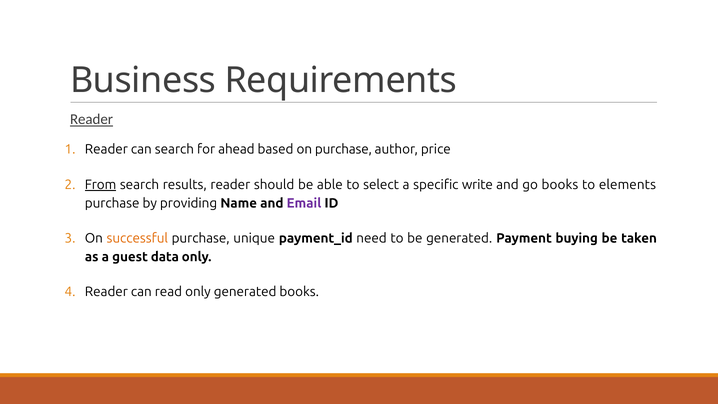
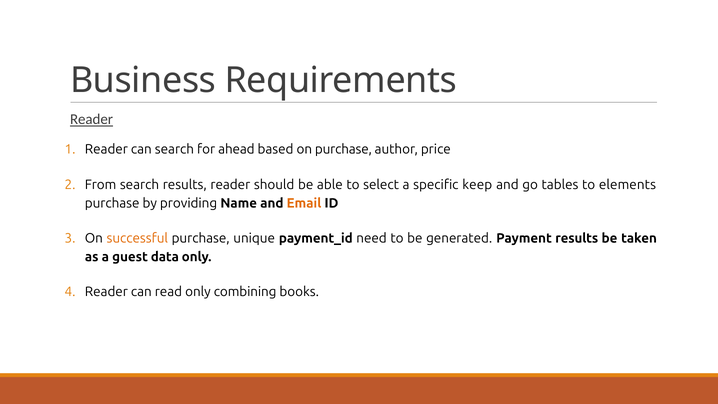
From underline: present -> none (101, 184)
write: write -> keep (477, 184)
go books: books -> tables (560, 184)
Email colour: purple -> orange (304, 203)
Payment buying: buying -> results (577, 238)
only generated: generated -> combining (245, 292)
